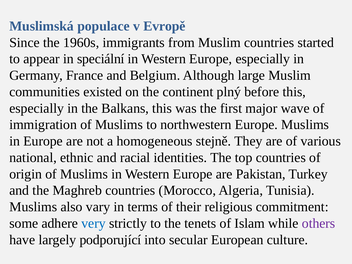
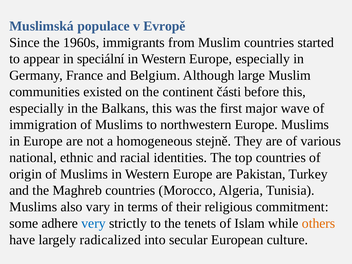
plný: plný -> části (229, 92)
others colour: purple -> orange (319, 223)
podporující: podporující -> radicalized (110, 240)
